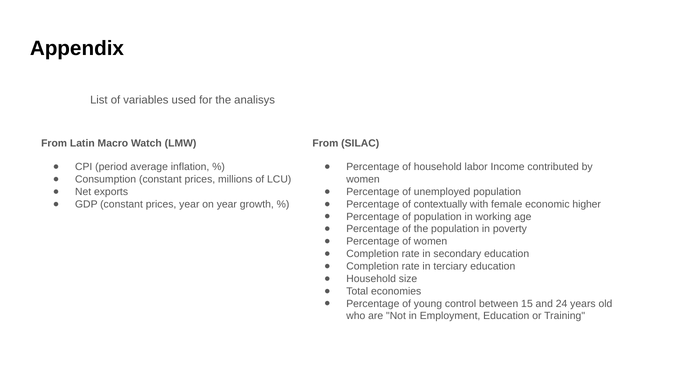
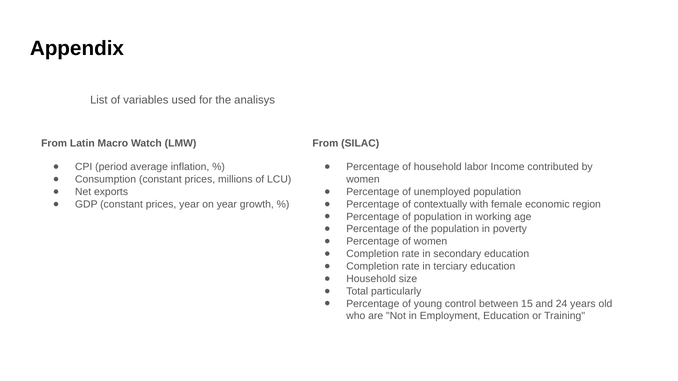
higher: higher -> region (587, 204)
economies: economies -> particularly (396, 292)
